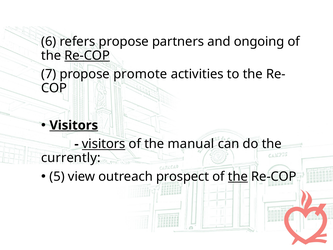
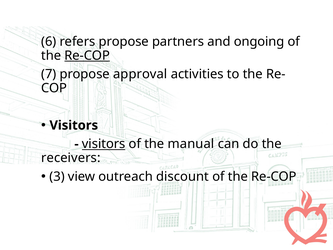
promote: promote -> approval (140, 74)
Visitors underline: present -> none (74, 125)
currently: currently -> receivers (71, 158)
5: 5 -> 3 (57, 176)
prospect: prospect -> discount (182, 176)
the underline: present -> none (238, 176)
